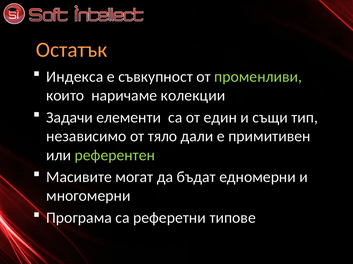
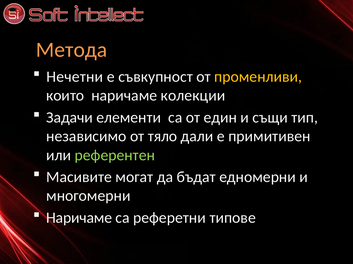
Остатък: Остатък -> Метода (72, 50)
Индекса: Индекса -> Нечетни (75, 77)
променливи colour: light green -> yellow (258, 77)
Програма: Програма -> Наричаме (79, 218)
